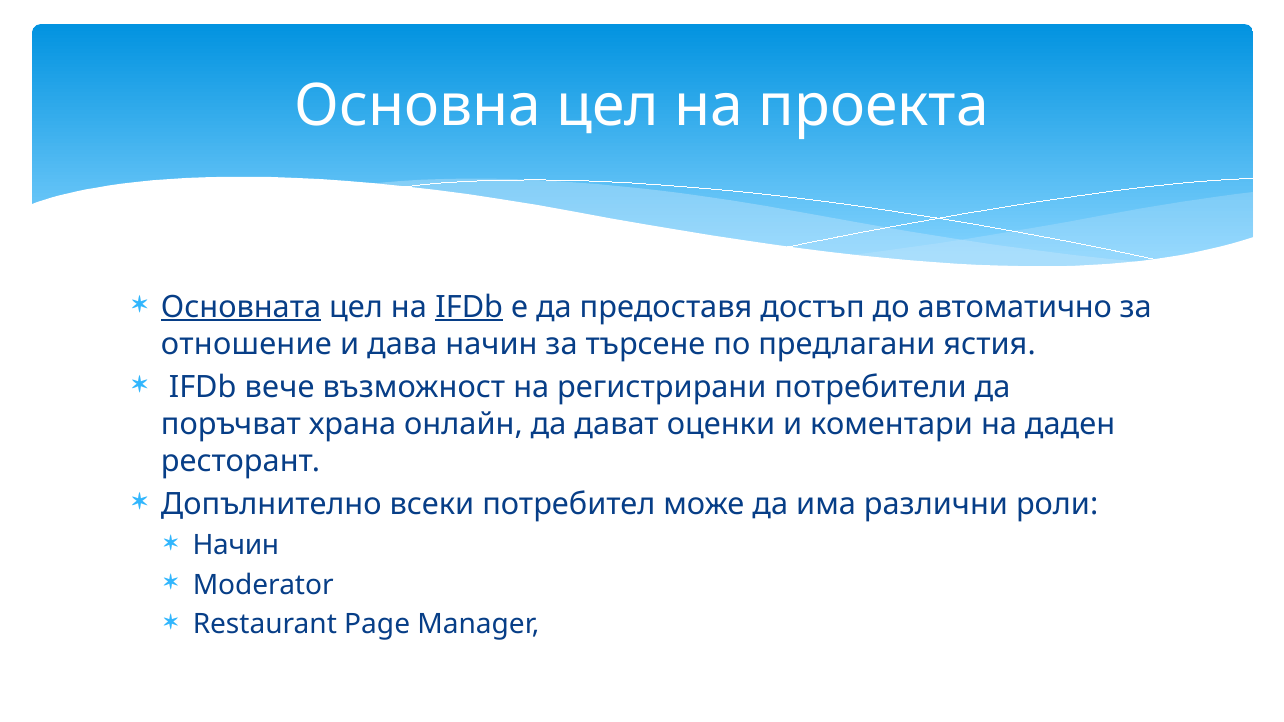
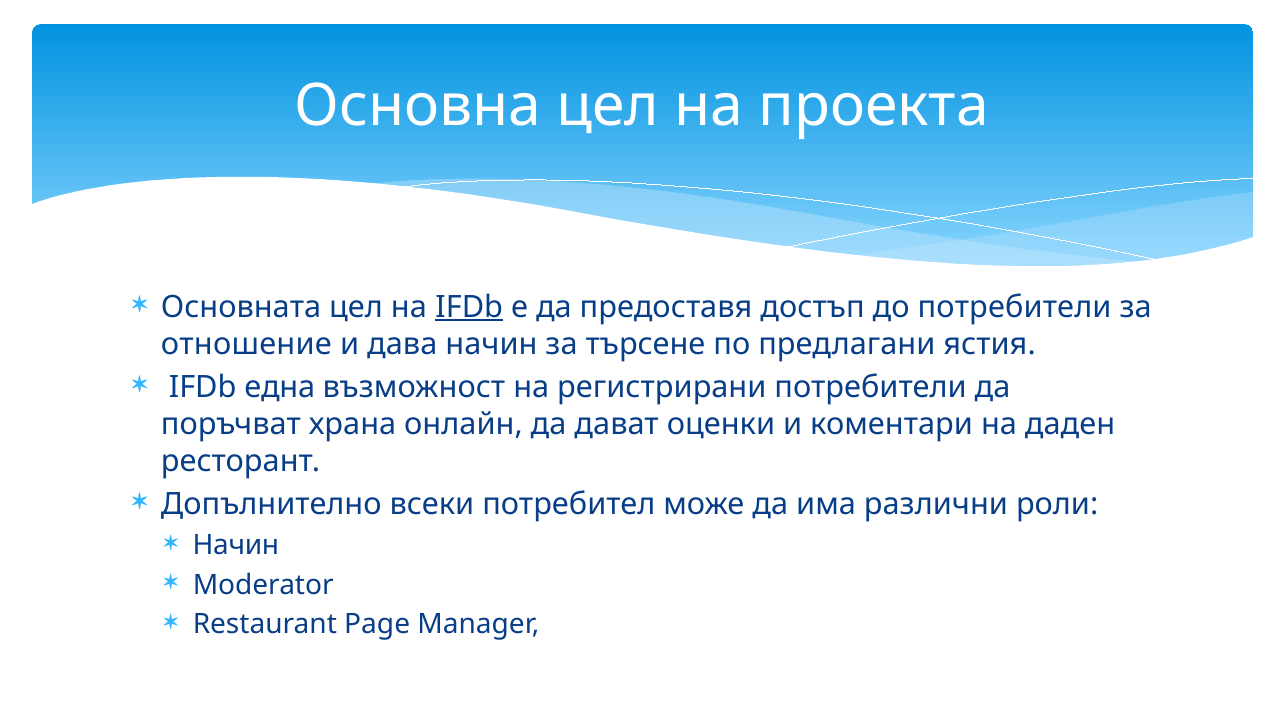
Основната underline: present -> none (241, 307)
до автоматично: автоматично -> потребители (1015, 307)
вече: вече -> една (280, 387)
